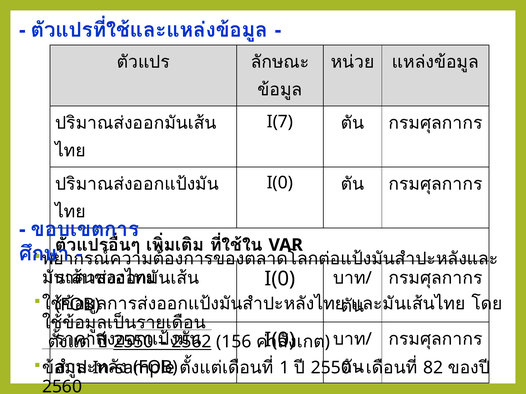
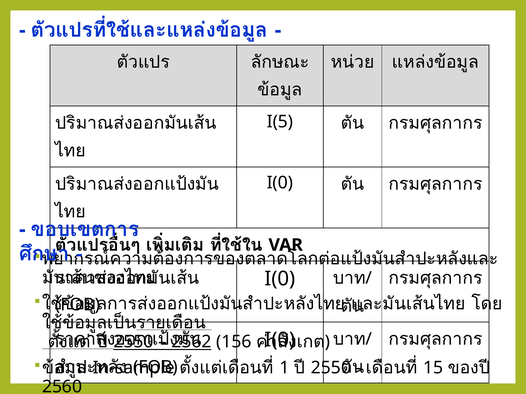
I(7: I(7 -> I(5 (280, 122)
82: 82 -> 15 (433, 368)
